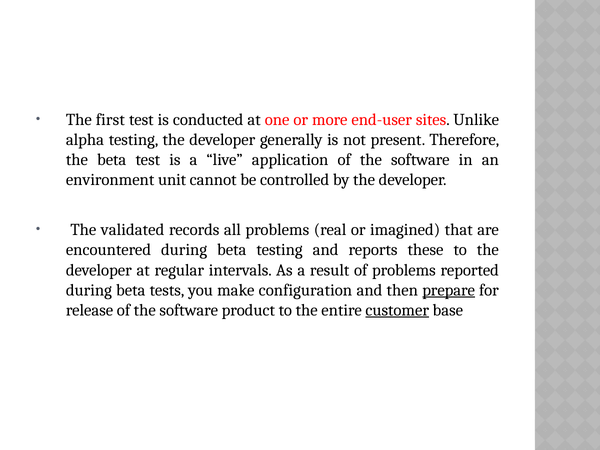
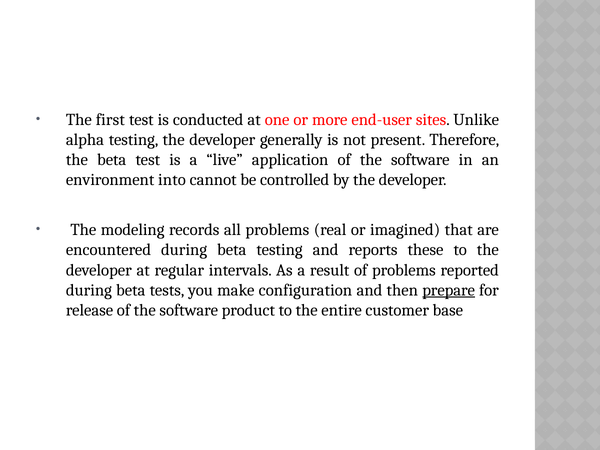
unit: unit -> into (172, 180)
validated: validated -> modeling (133, 230)
customer underline: present -> none (397, 310)
